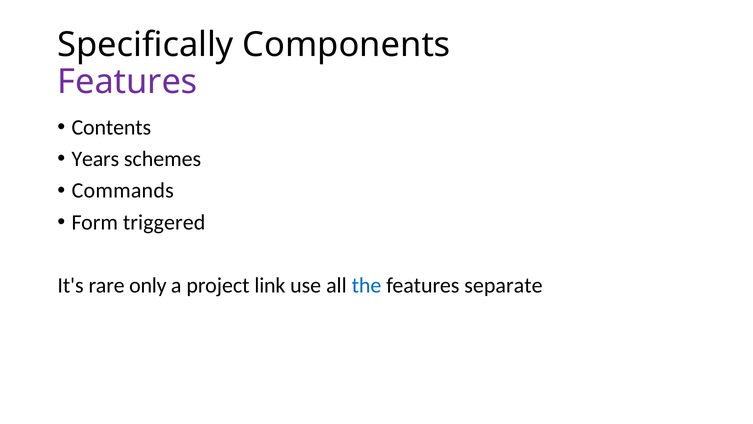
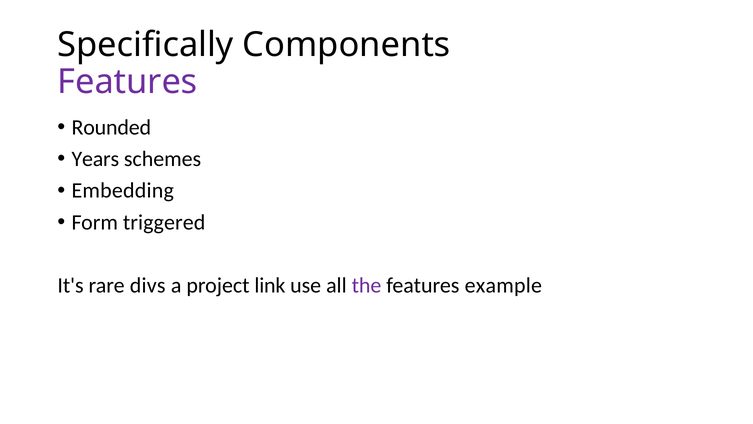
Contents: Contents -> Rounded (111, 127)
Commands: Commands -> Embedding (123, 190)
only: only -> divs (148, 285)
the colour: blue -> purple (367, 285)
separate: separate -> example (503, 285)
